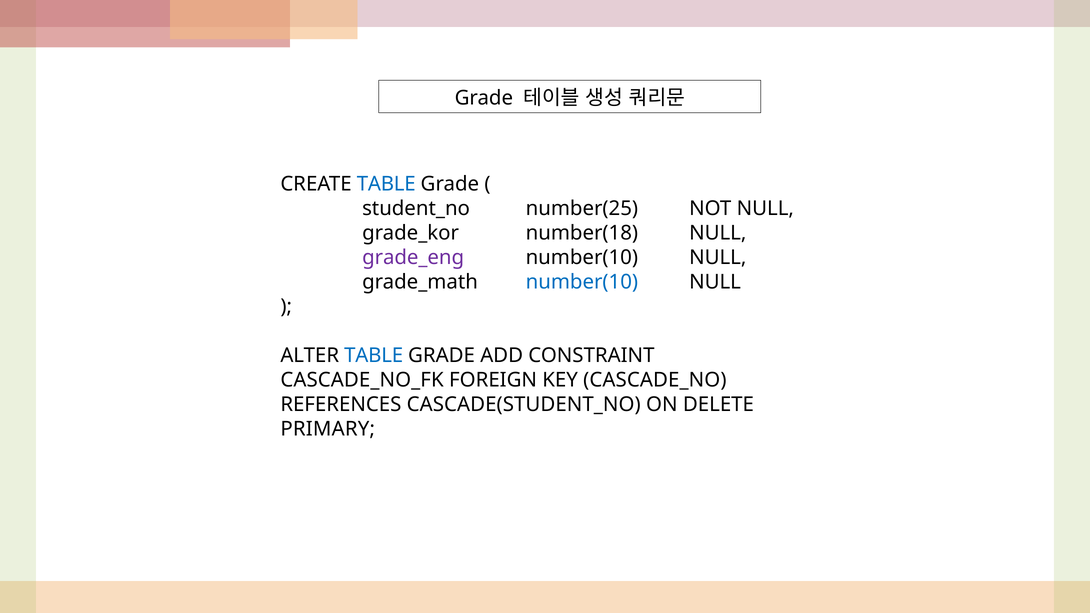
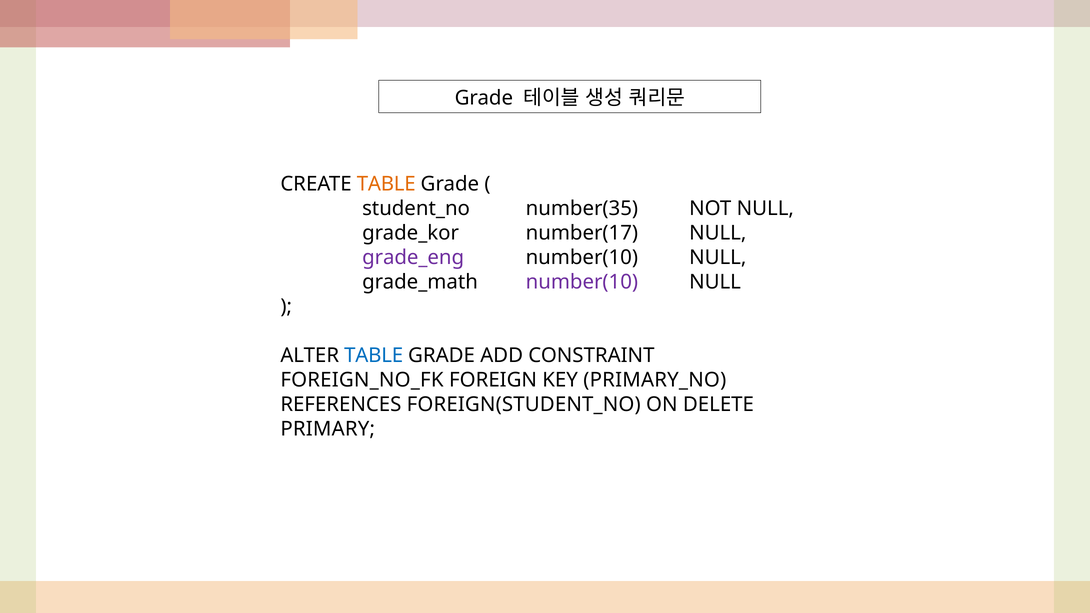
TABLE colour: blue -> orange (386, 184)
number(25: number(25 -> number(35 (582, 208)
number(18: number(18 -> number(17 (582, 233)
number(10 colour: blue -> purple (582, 282)
CASCADE_NO_FK: CASCADE_NO_FK -> FOREIGN_NO_FK (362, 380)
CASCADE_NO: CASCADE_NO -> PRIMARY_NO (655, 380)
CASCADE(STUDENT_NO: CASCADE(STUDENT_NO -> FOREIGN(STUDENT_NO (524, 405)
